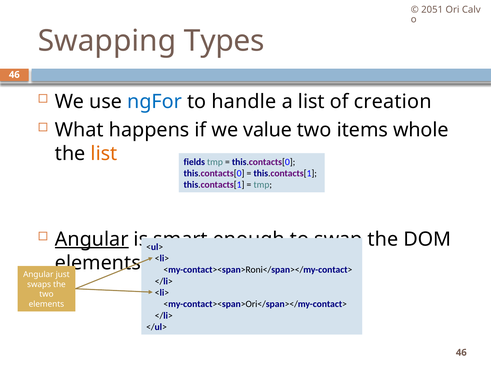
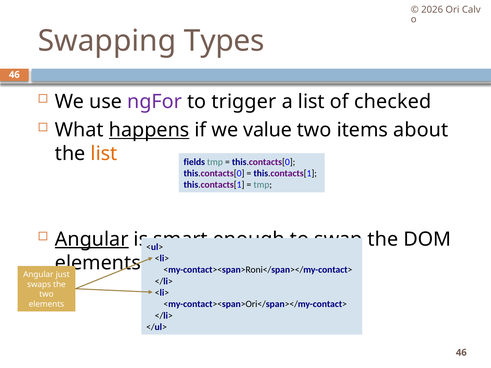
2051: 2051 -> 2026 (432, 10)
ngFor colour: blue -> purple (155, 102)
handle: handle -> trigger (244, 102)
creation: creation -> checked (393, 102)
happens underline: none -> present (149, 130)
whole: whole -> about (421, 130)
